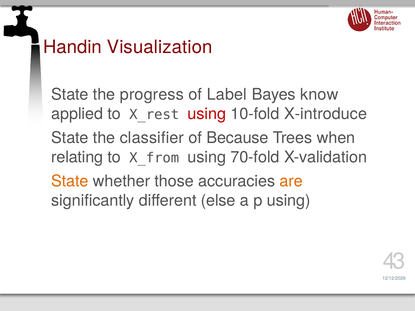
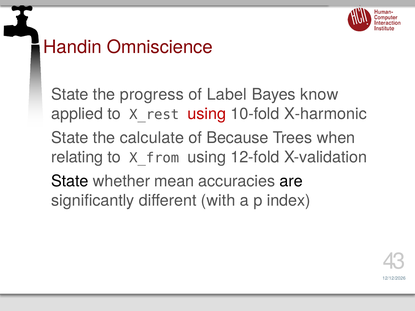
Visualization: Visualization -> Omniscience (160, 47)
X-introduce: X-introduce -> X-harmonic (325, 114)
classifier: classifier -> calculate (152, 138)
70-fold: 70-fold -> 12-fold (255, 157)
State colour: orange -> black (70, 181)
those: those -> mean (174, 181)
are colour: orange -> black (291, 181)
else: else -> with (218, 201)
p using: using -> index (289, 201)
